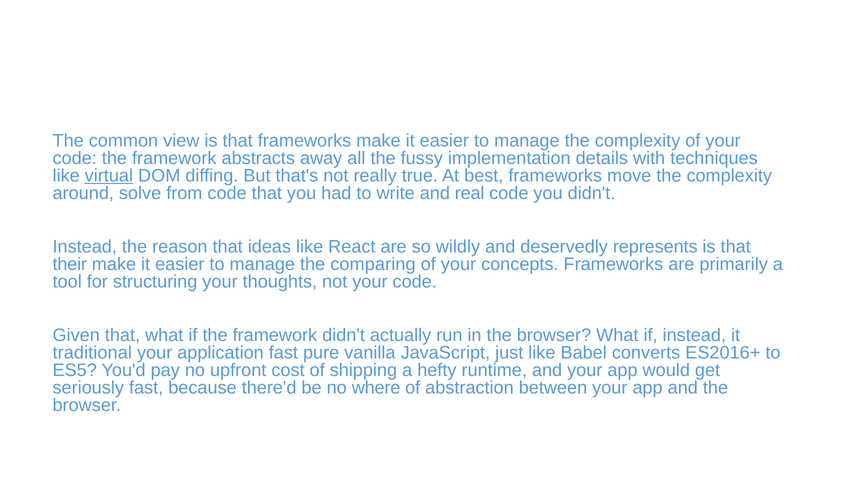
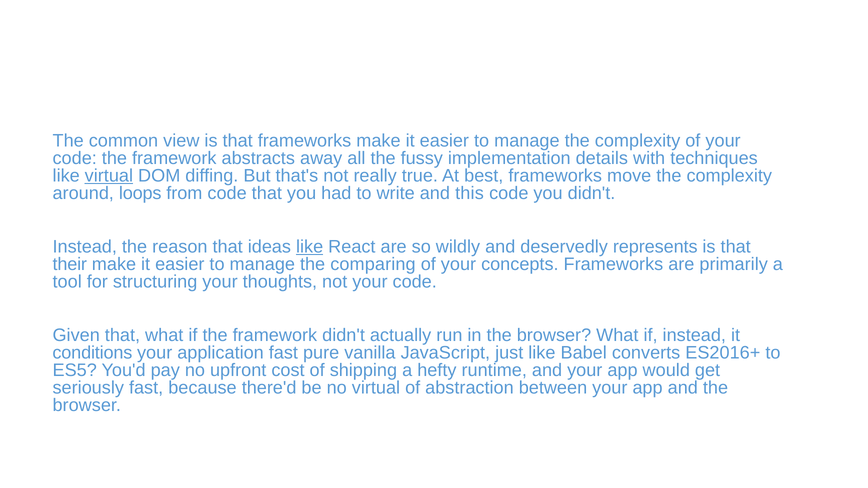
around solve: solve -> loops (140, 193)
real: real -> this (469, 193)
like underline: none -> present (310, 247)
traditional: traditional -> conditions (92, 353)
no where: where -> virtual (376, 388)
